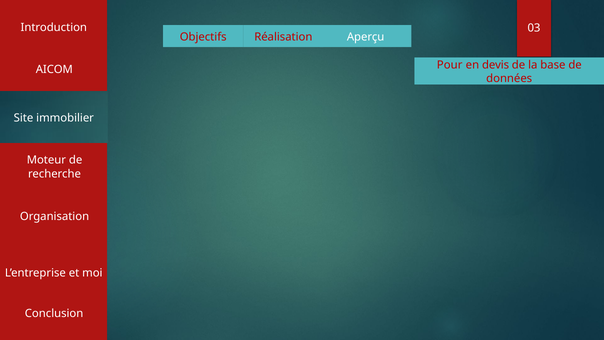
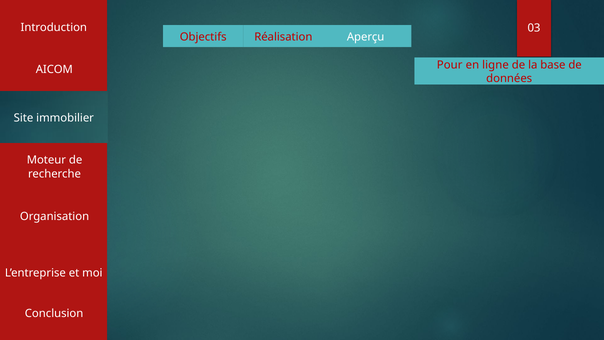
devis: devis -> ligne (495, 65)
